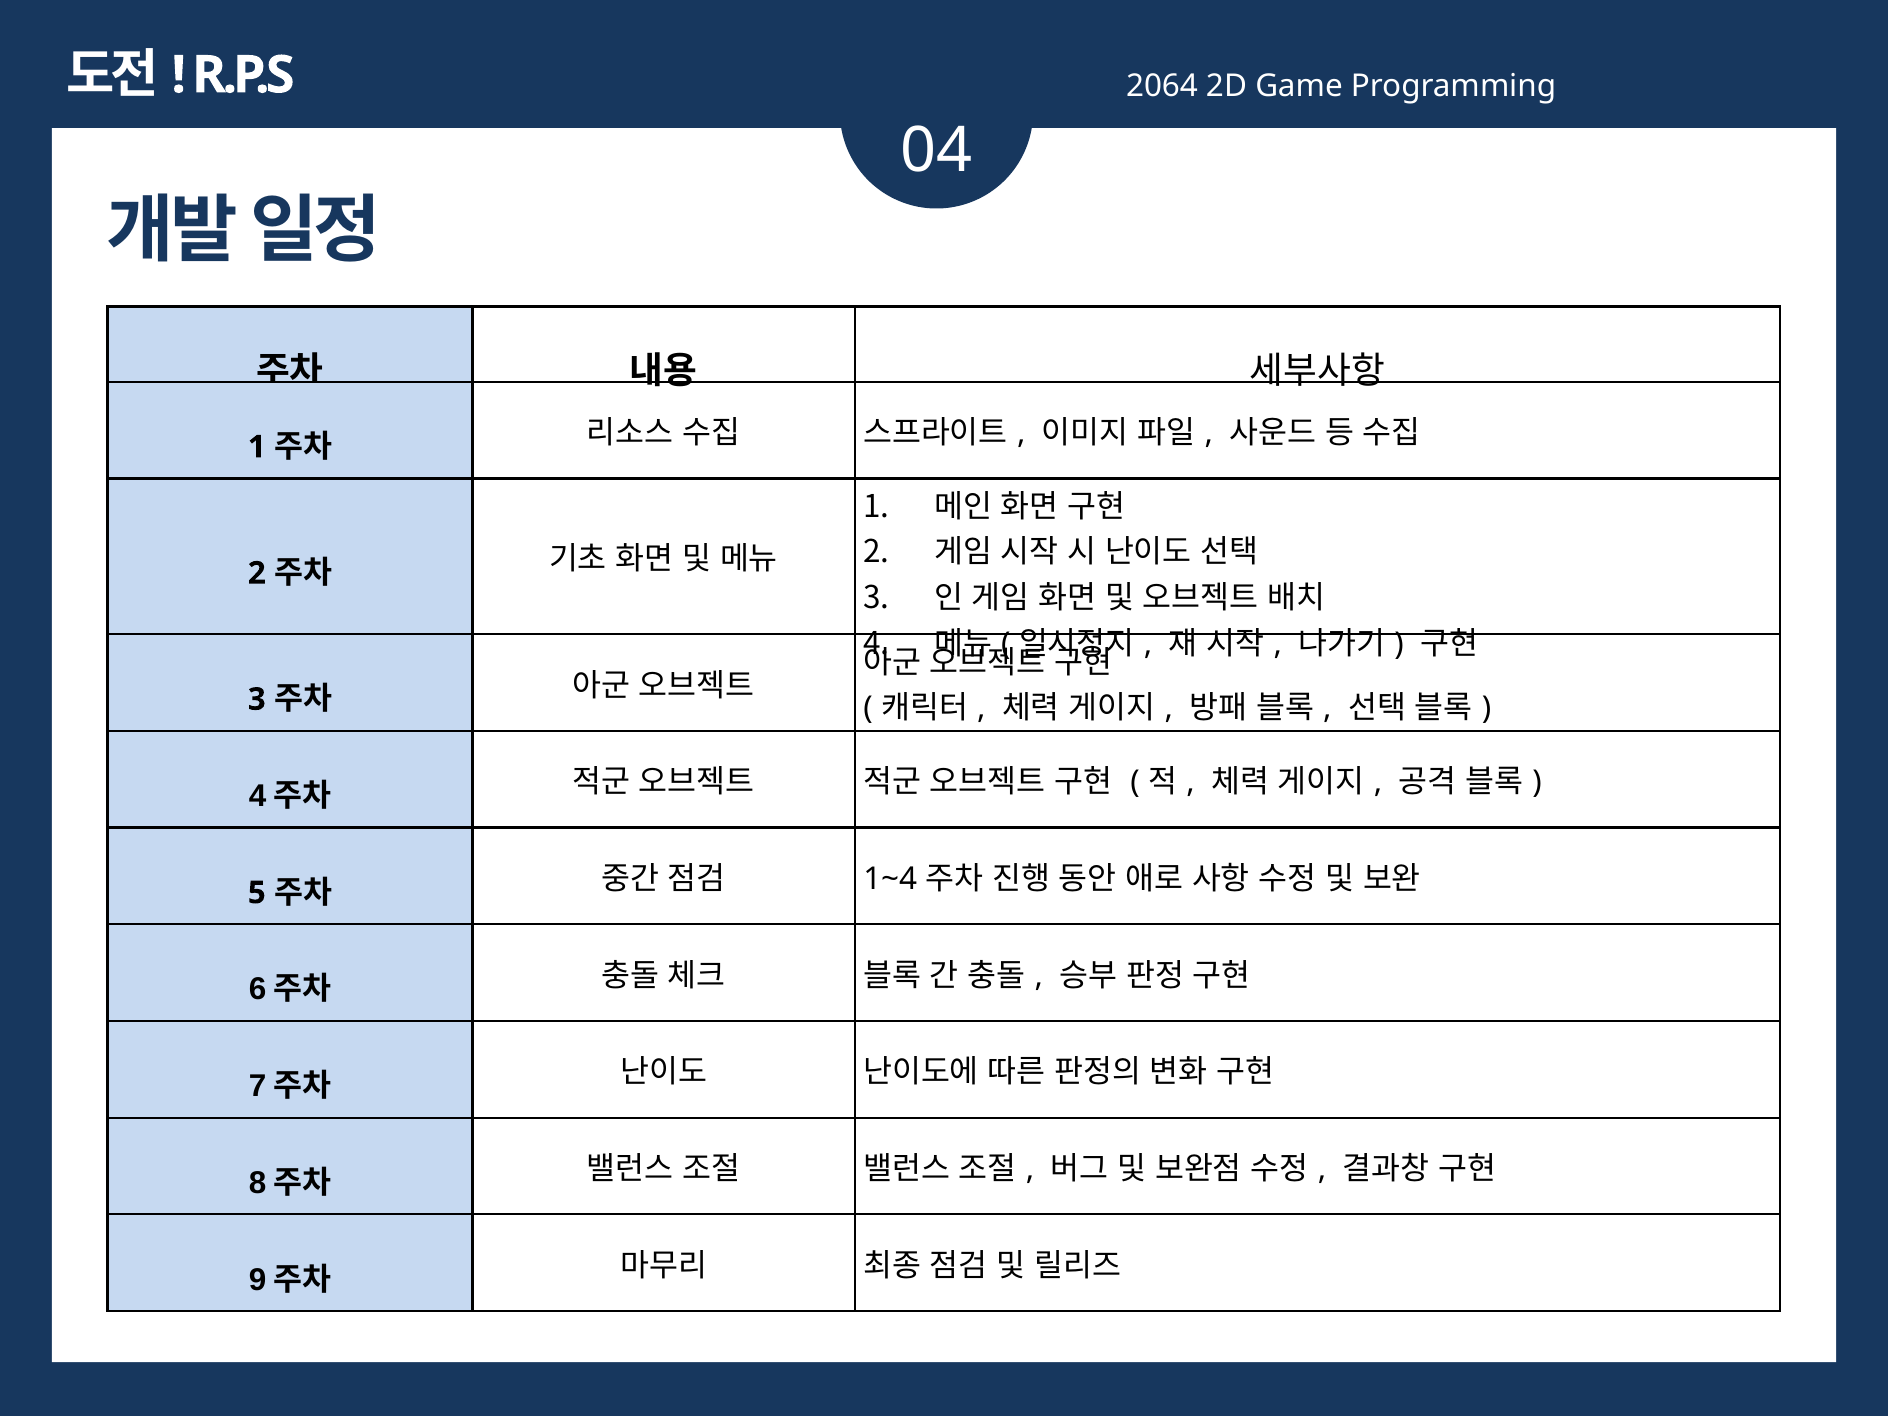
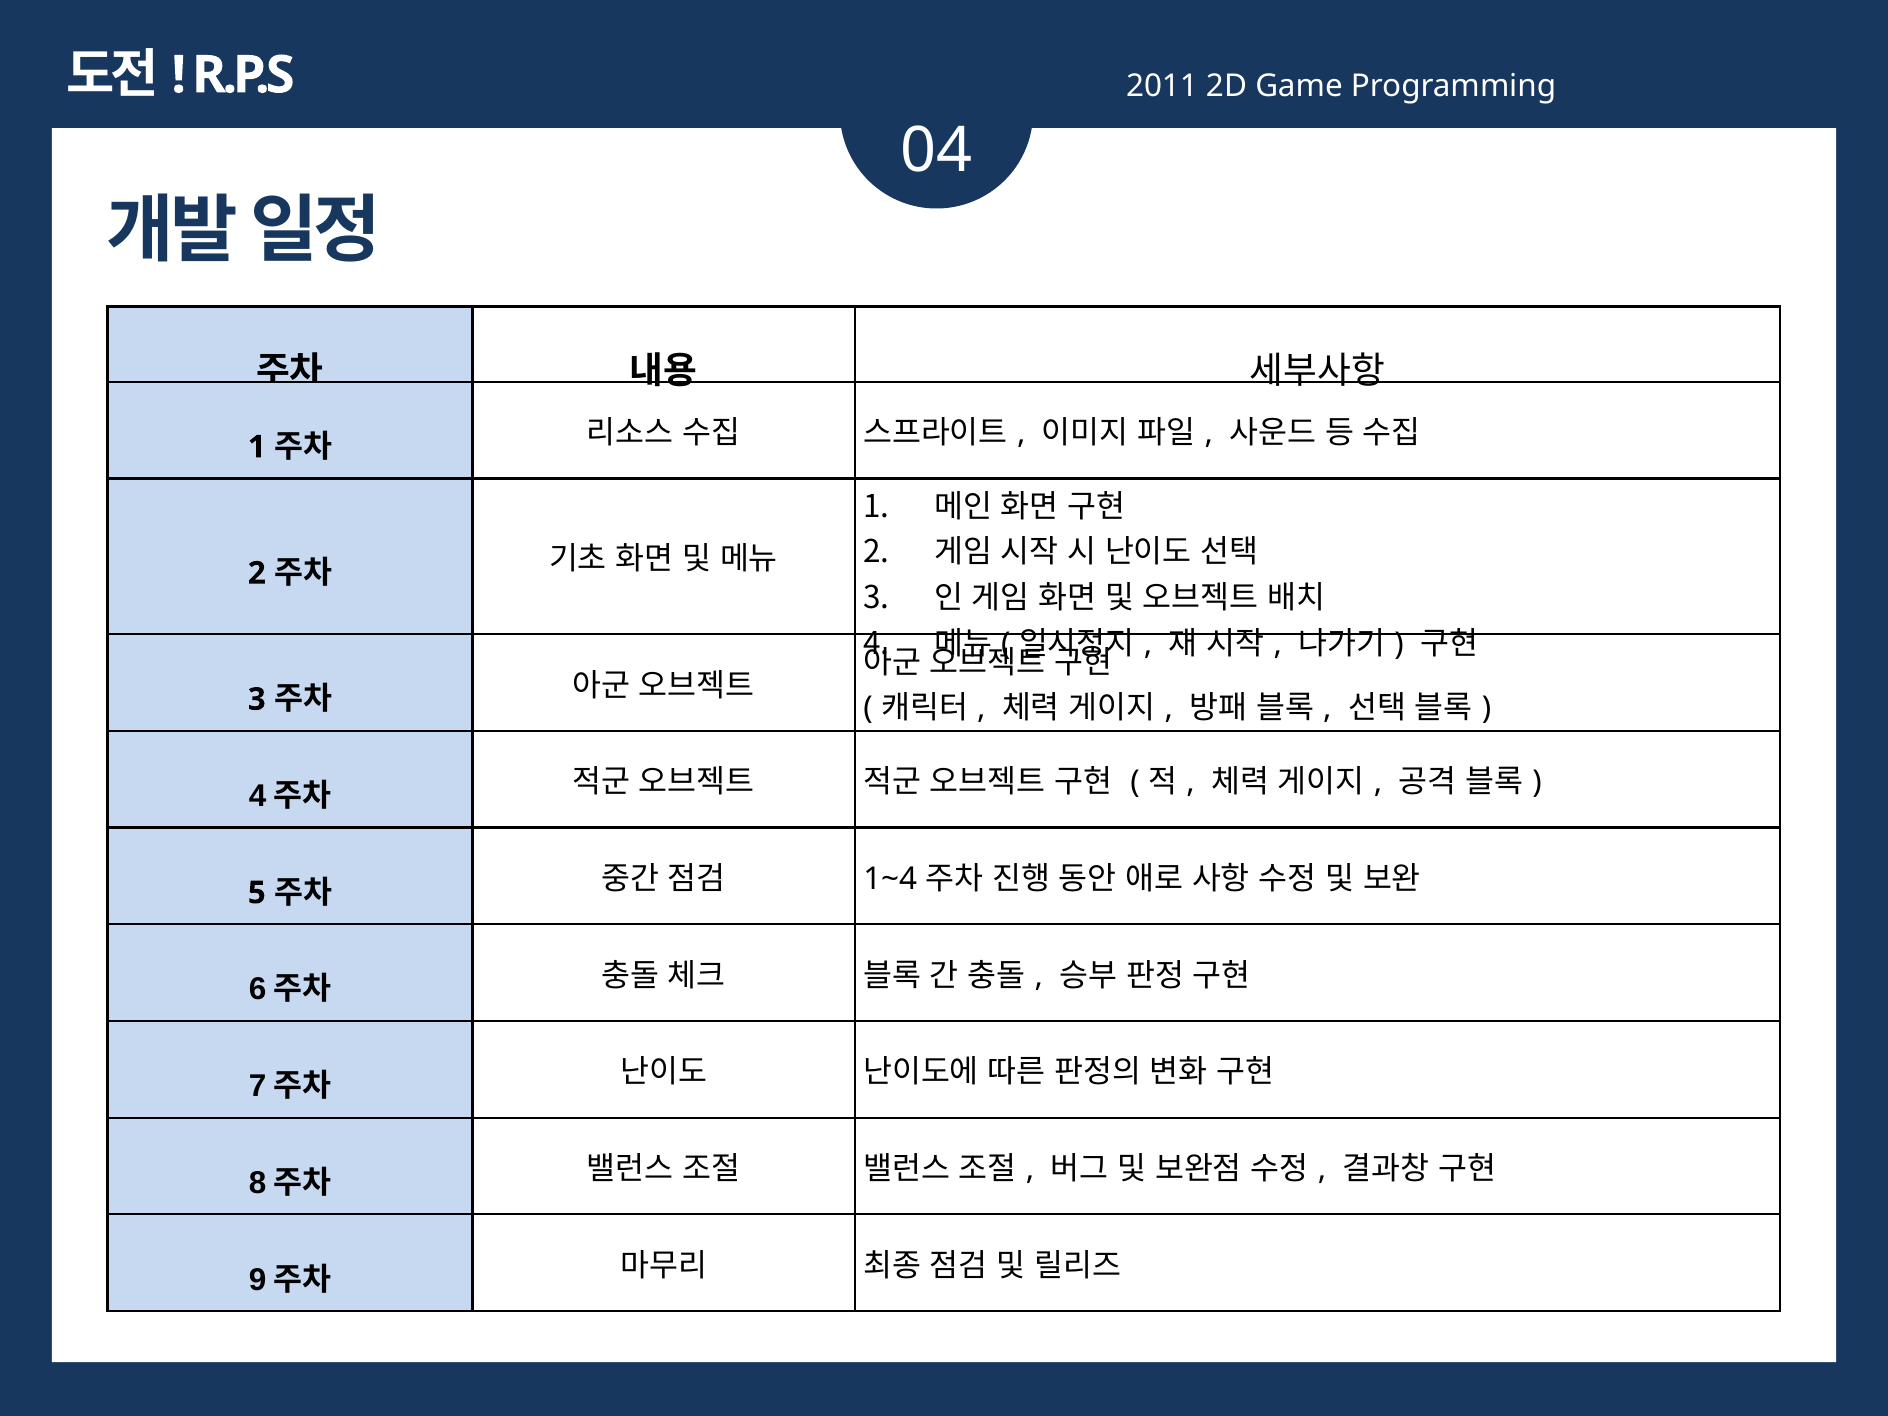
2064: 2064 -> 2011 (1162, 86)
